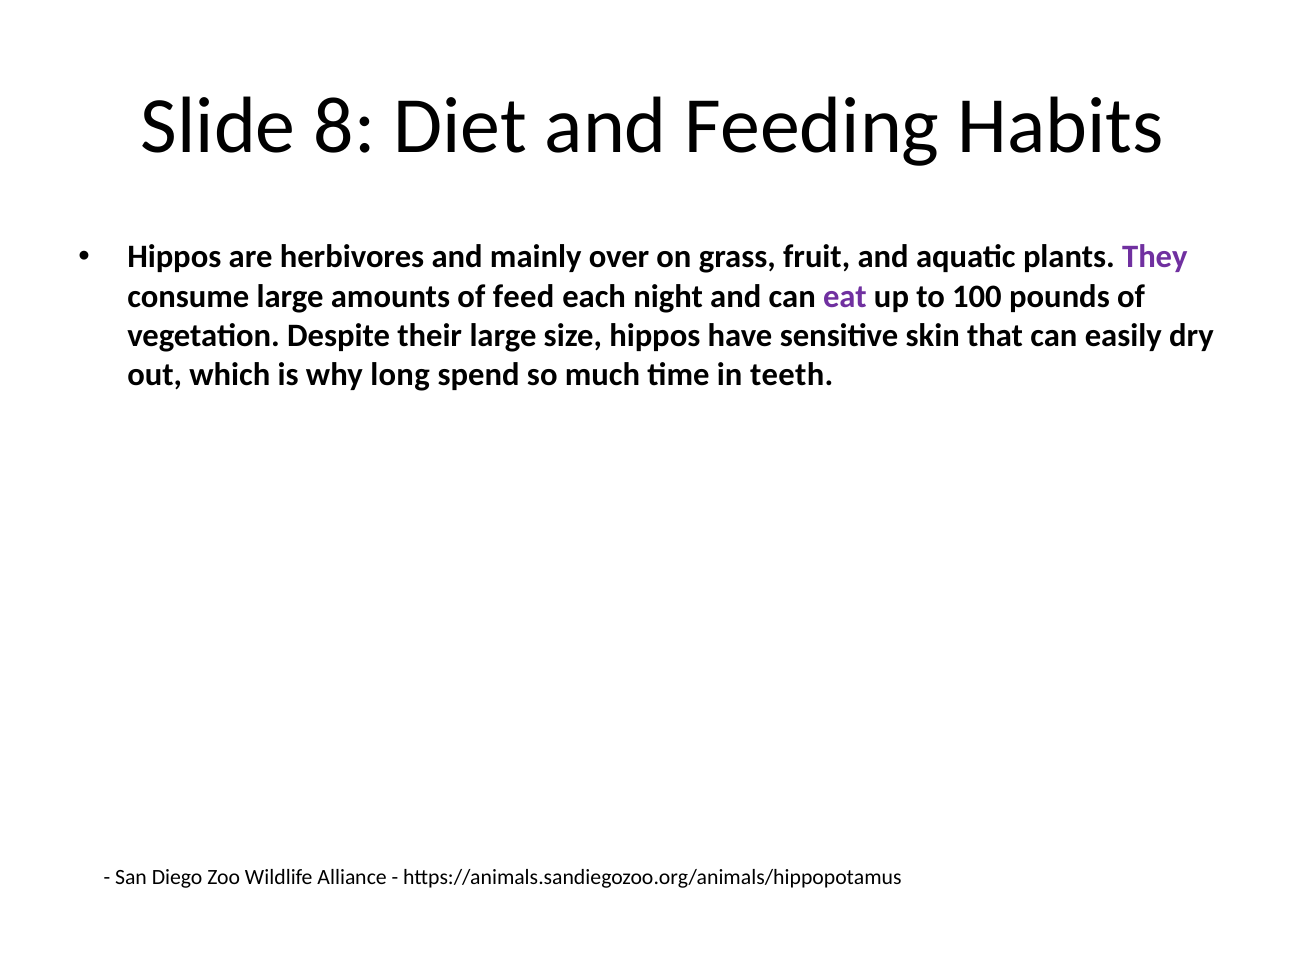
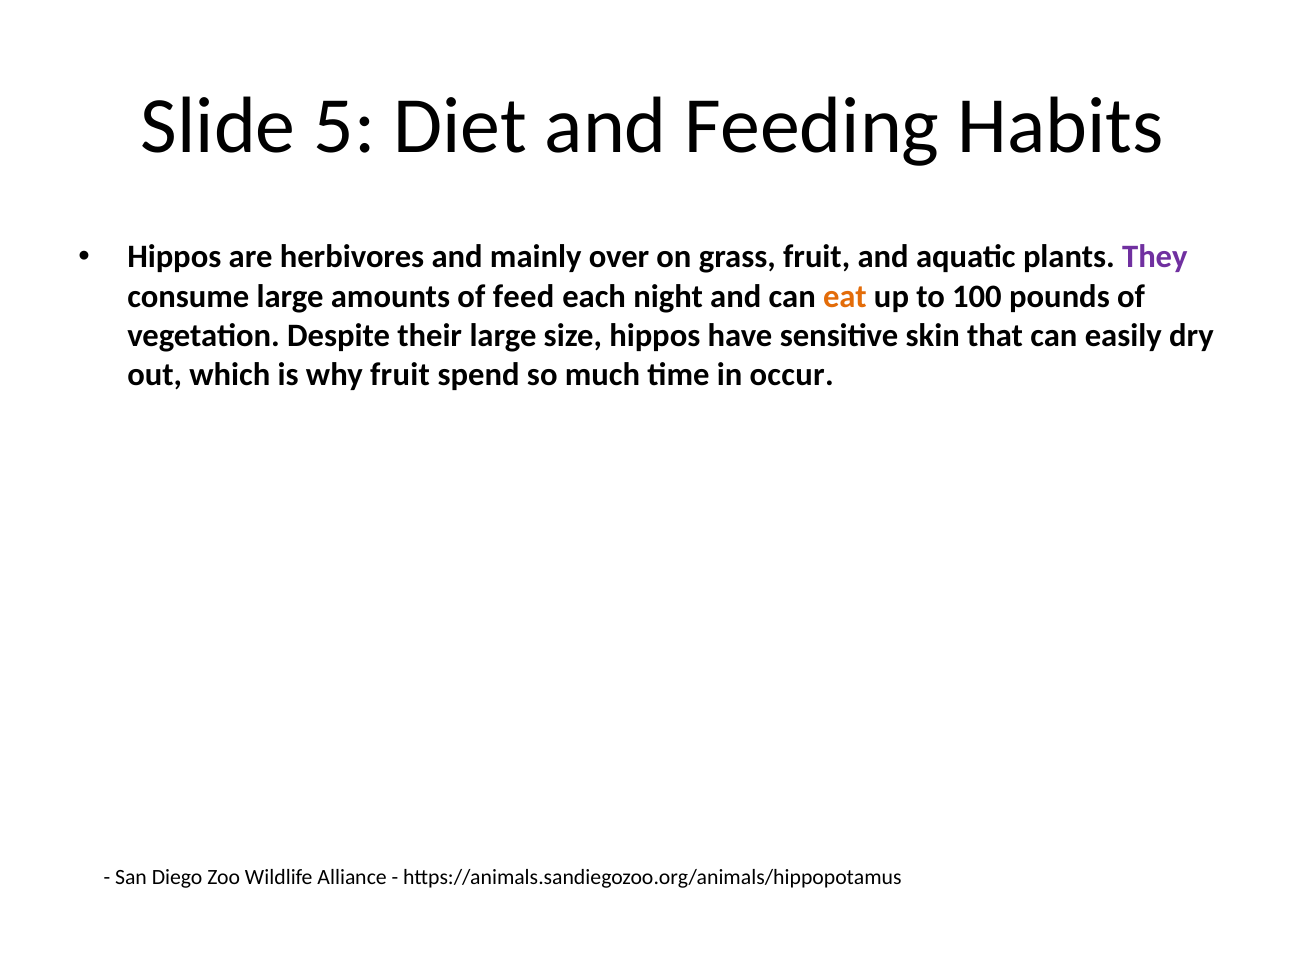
8: 8 -> 5 (345, 126)
eat colour: purple -> orange (845, 296)
why long: long -> fruit (400, 374)
teeth: teeth -> occur (792, 374)
